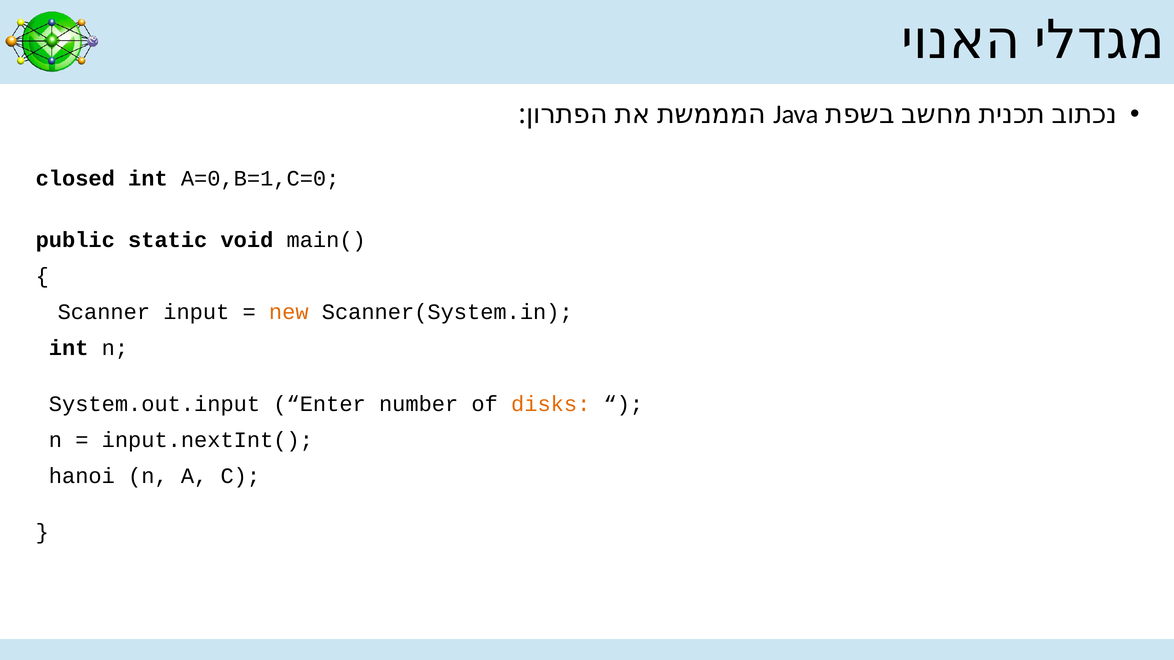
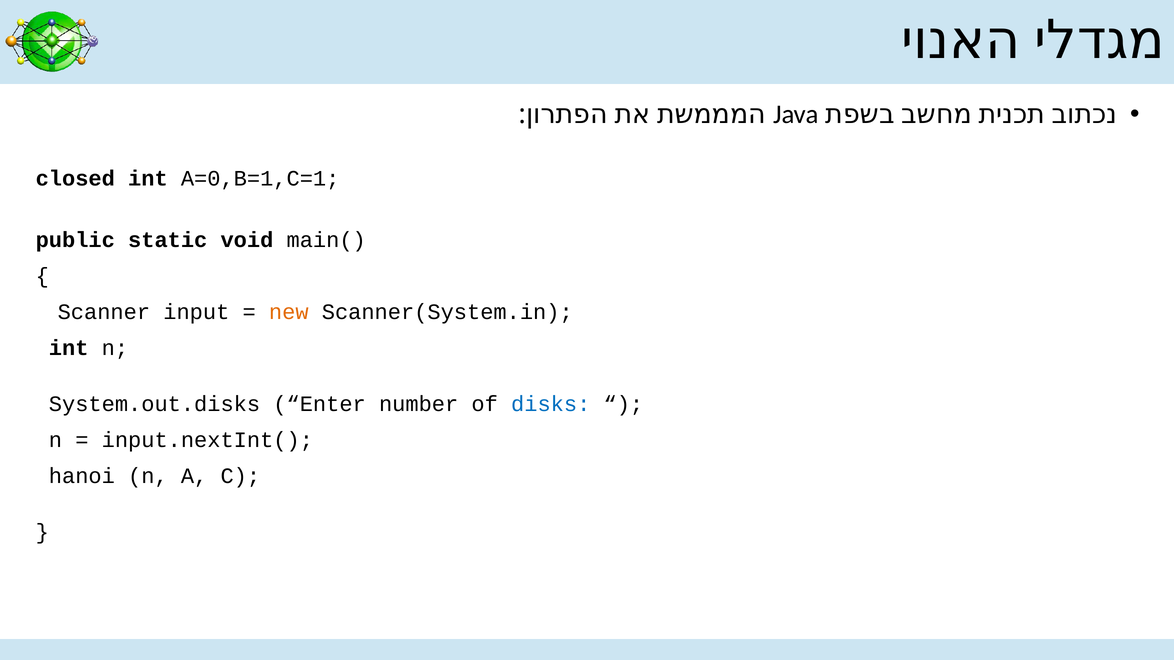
A=0,B=1,C=0: A=0,B=1,C=0 -> A=0,B=1,C=1 (260, 179)
System.out.input: System.out.input -> System.out.disks (155, 404)
disks colour: orange -> blue (551, 404)
